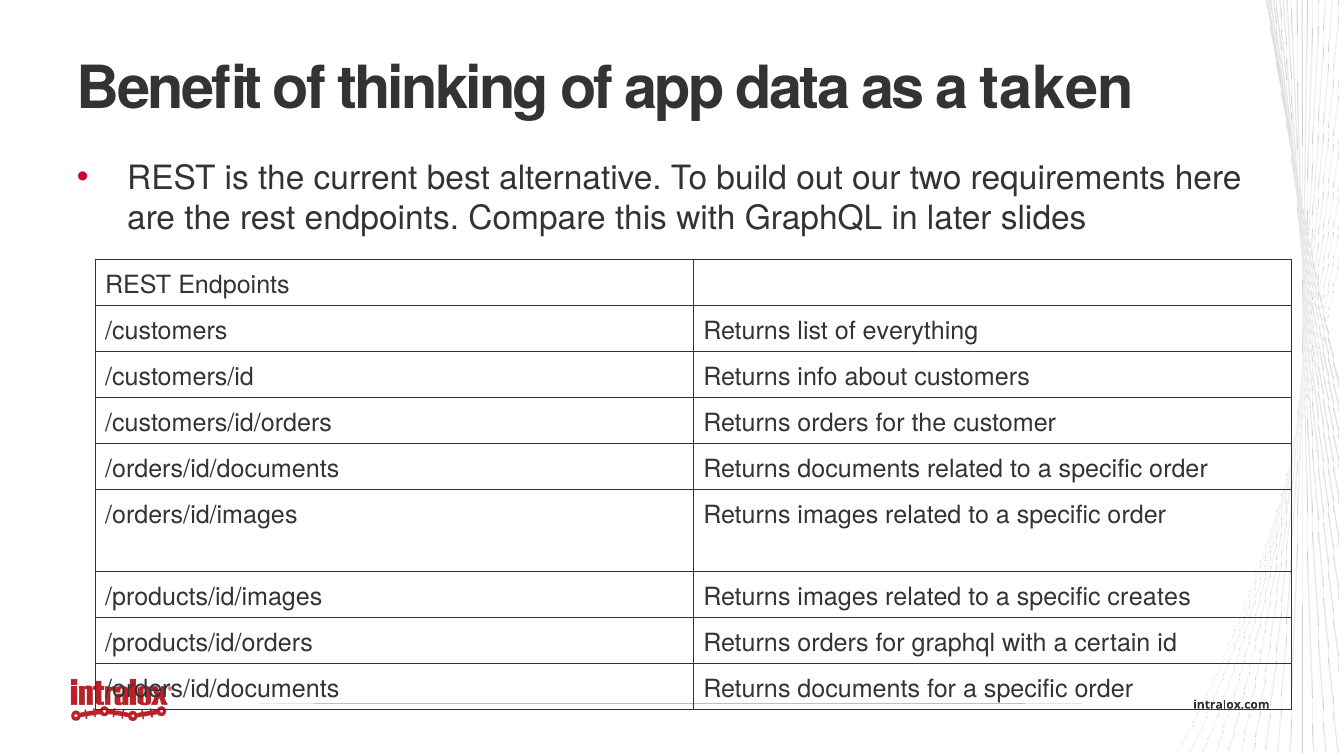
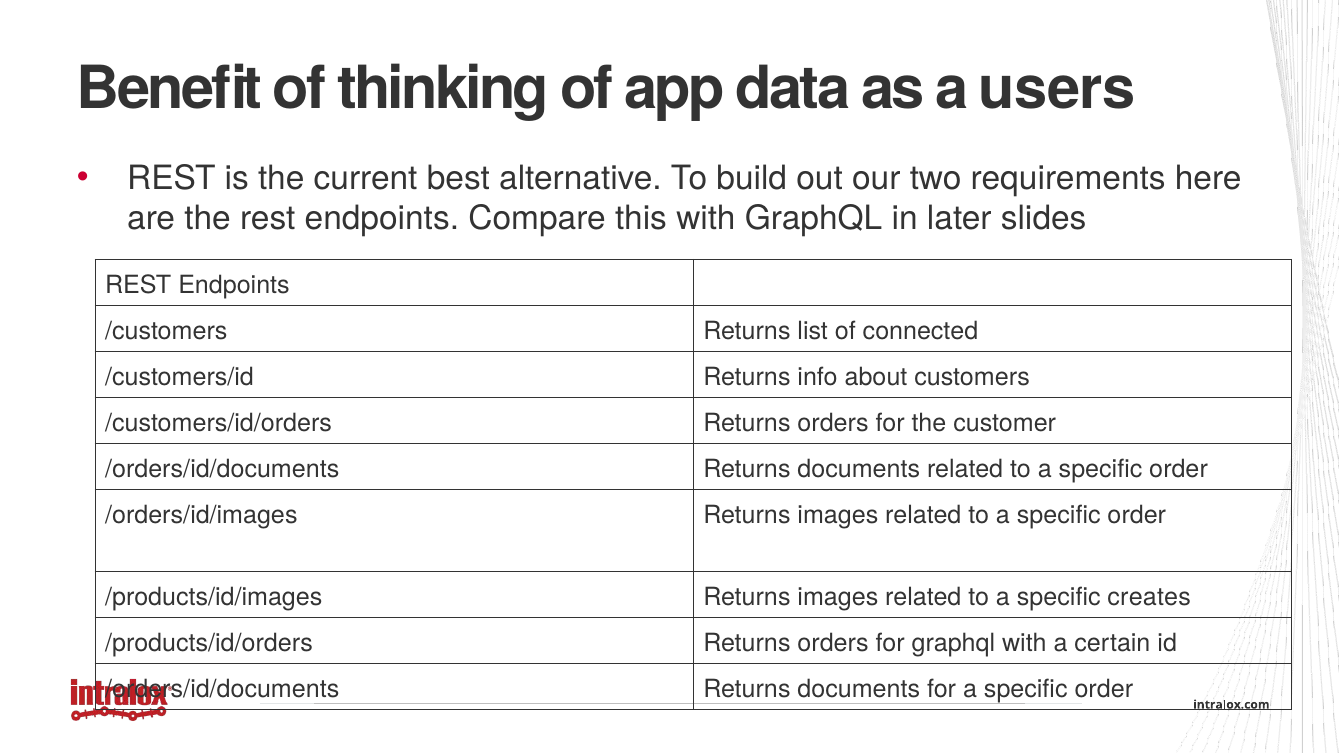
taken: taken -> users (1057, 89)
everything: everything -> connected (921, 331)
